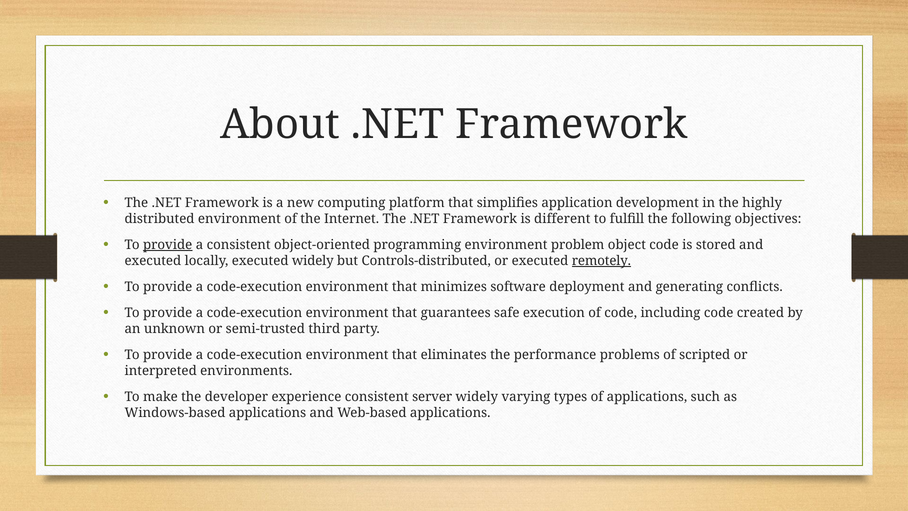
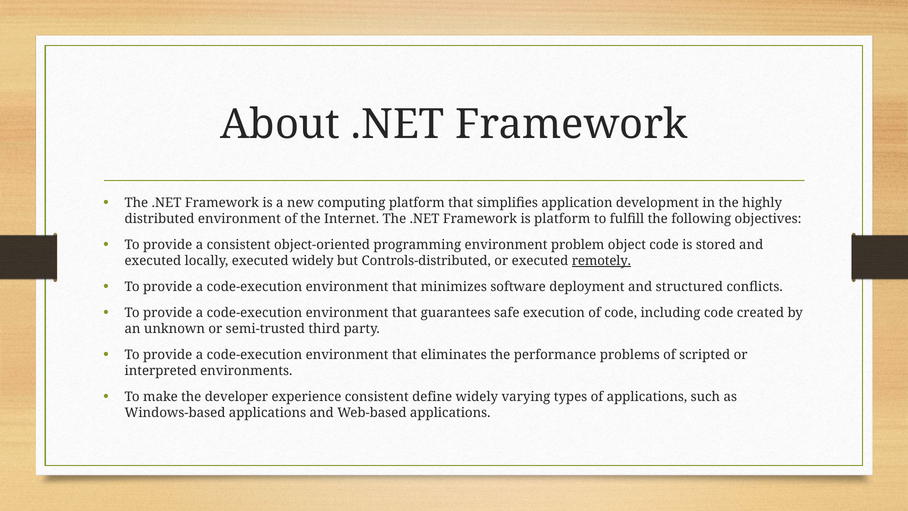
is different: different -> platform (562, 219)
provide underline: present -> none (168, 245)
generating: generating -> structured (689, 287)
server: server -> define (432, 397)
